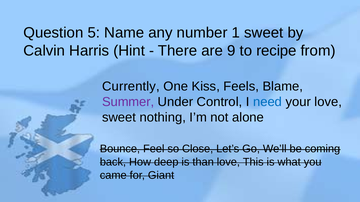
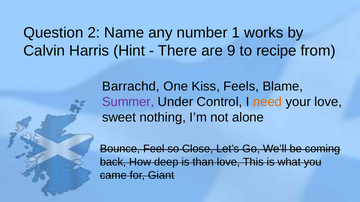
5: 5 -> 2 (94, 33)
1 sweet: sweet -> works (264, 33)
Currently: Currently -> Barrachd (131, 86)
need colour: blue -> orange (268, 102)
